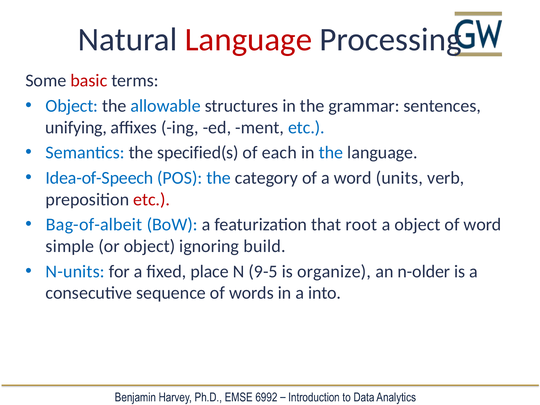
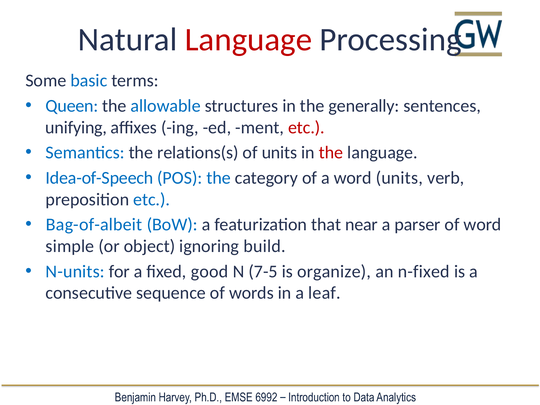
basic colour: red -> blue (89, 81)
Object: Object -> Queen (72, 106)
grammar: grammar -> generally (364, 106)
etc colour: blue -> red (306, 127)
specified(s: specified(s -> relations(s (198, 153)
of each: each -> units (279, 153)
the colour: blue -> red (331, 153)
etc colour: red -> blue (152, 199)
root: root -> near (362, 225)
a object: object -> parser (417, 225)
place: place -> good (209, 271)
9-5: 9-5 -> 7-5 (263, 271)
n-older: n-older -> n-fixed (424, 271)
into: into -> leaf (324, 293)
